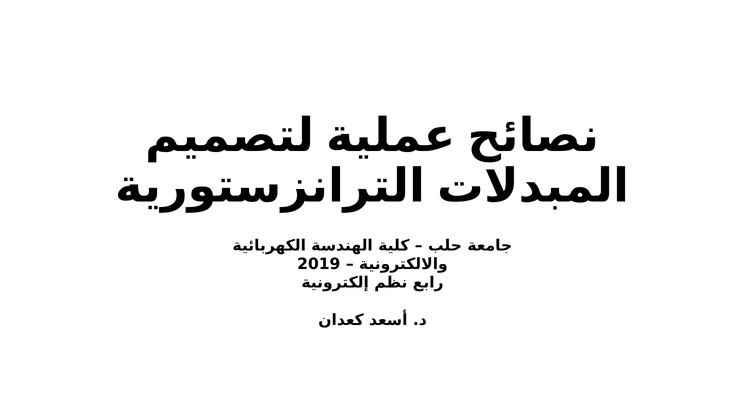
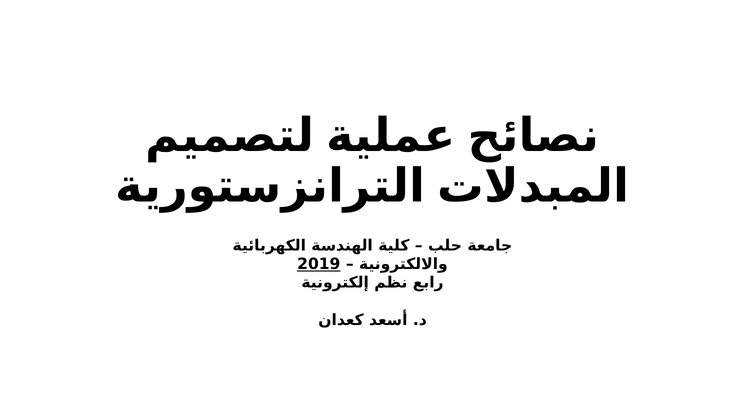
2019 underline: none -> present (319, 264)
